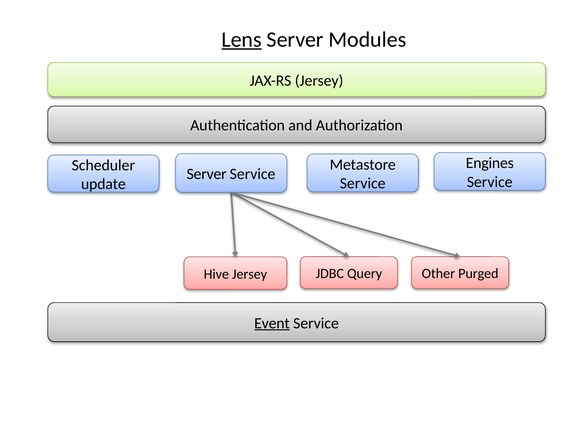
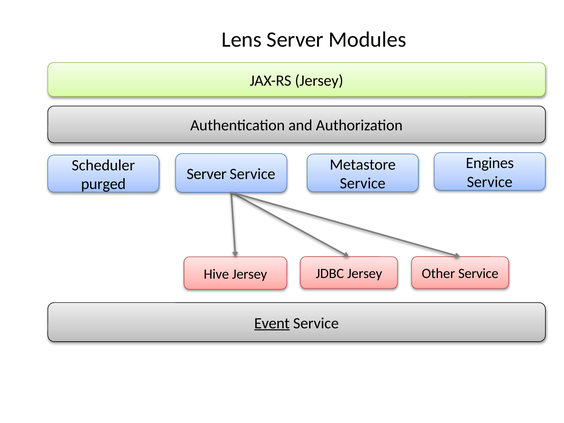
Lens underline: present -> none (242, 40)
update: update -> purged (103, 184)
Other Purged: Purged -> Service (478, 274)
JDBC Query: Query -> Jersey (365, 274)
